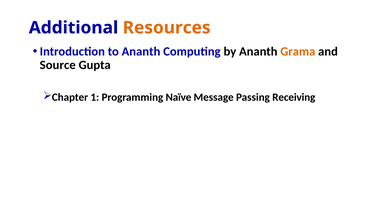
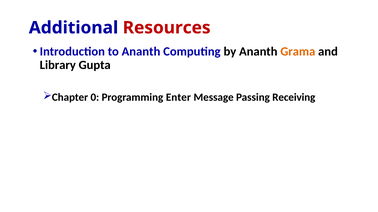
Resources colour: orange -> red (167, 28)
Source: Source -> Library (58, 65)
1: 1 -> 0 (95, 98)
Naïve: Naïve -> Enter (178, 98)
